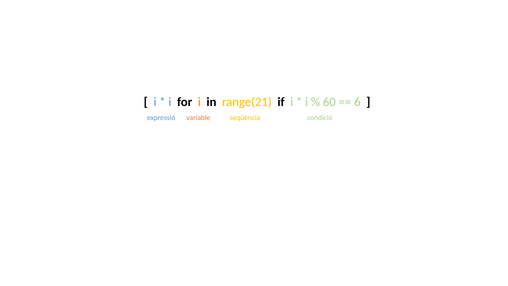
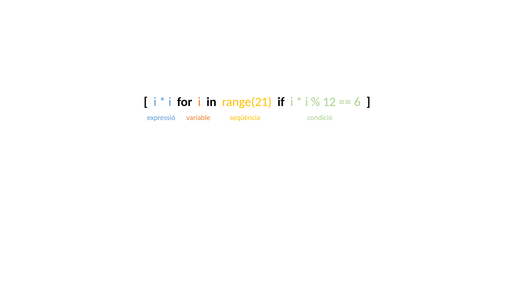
60: 60 -> 12 (329, 102)
